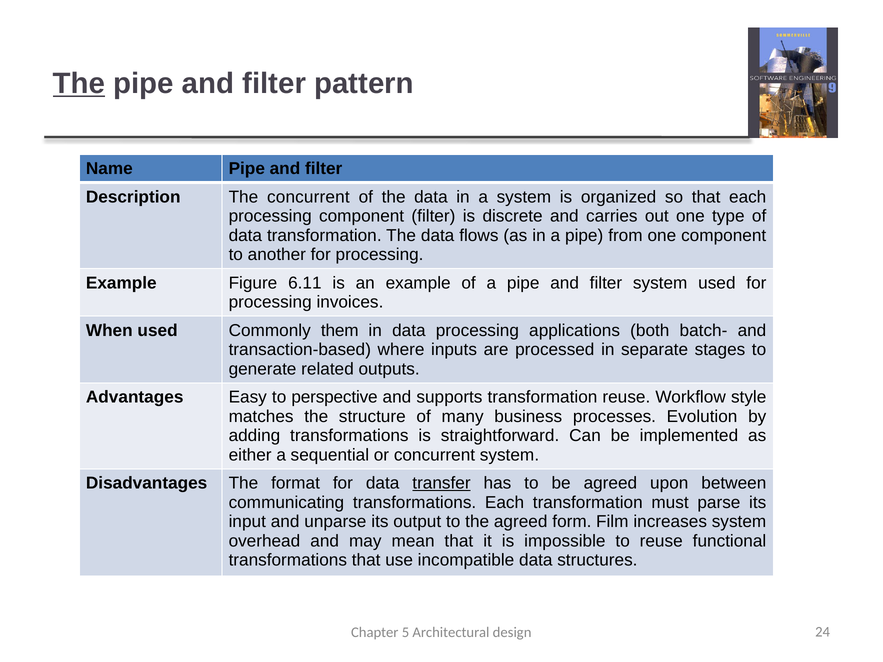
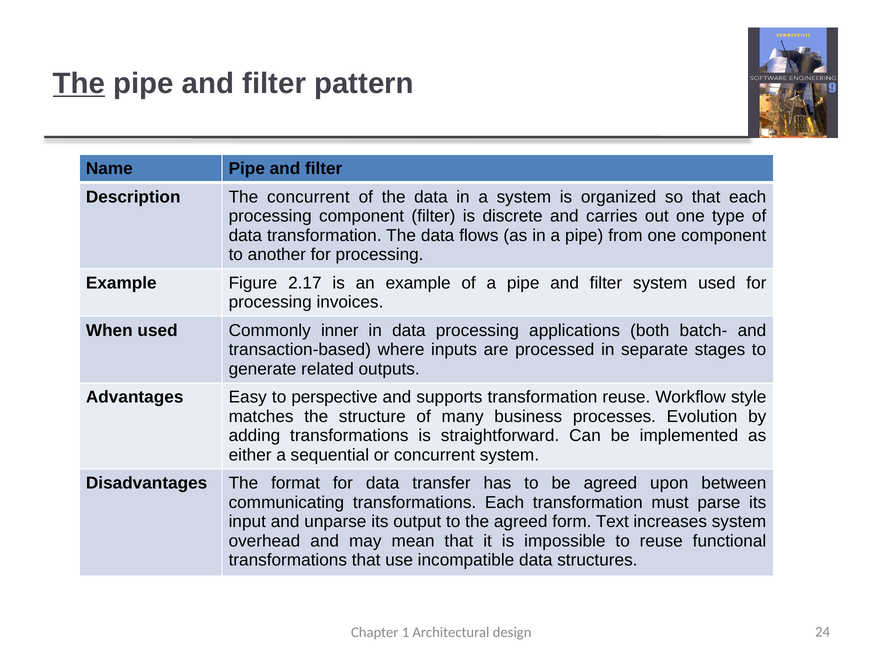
6.11: 6.11 -> 2.17 (305, 283)
them: them -> inner (340, 331)
transfer underline: present -> none (442, 483)
Film: Film -> Text (612, 522)
5: 5 -> 1 (405, 632)
